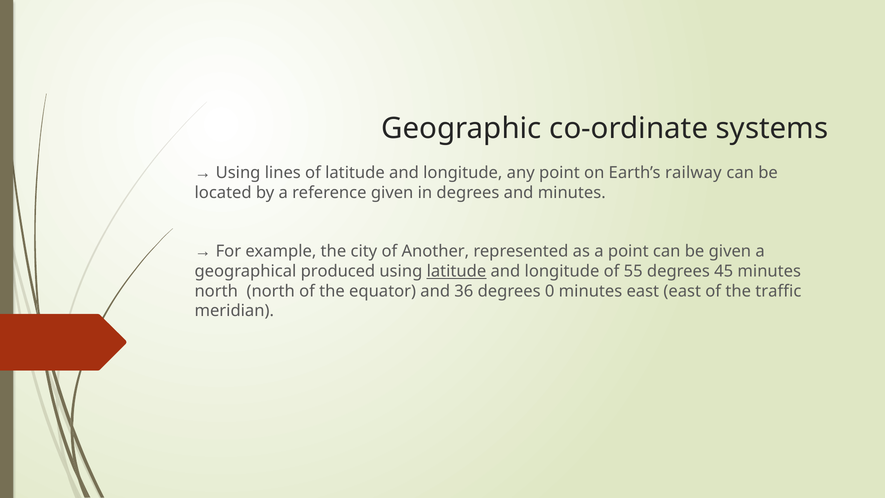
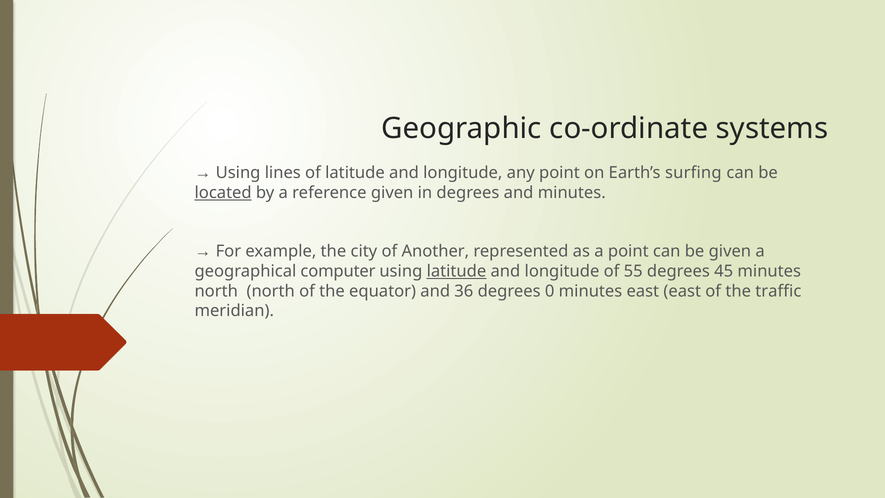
railway: railway -> surfing (693, 173)
located underline: none -> present (223, 193)
produced: produced -> computer (338, 271)
